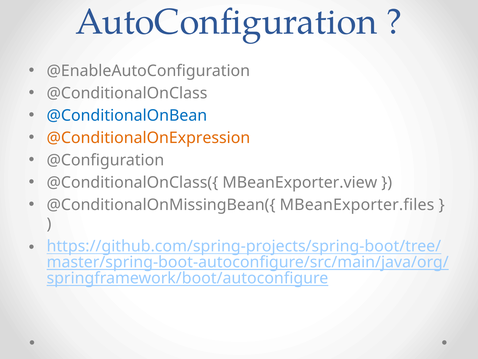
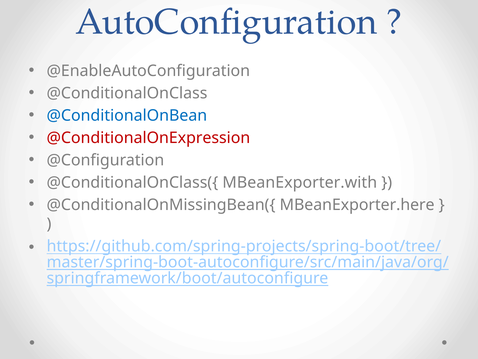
@ConditionalOnExpression colour: orange -> red (148, 138)
MBeanExporter.view: MBeanExporter.view -> MBeanExporter.with (300, 182)
MBeanExporter.files: MBeanExporter.files -> MBeanExporter.here (357, 205)
